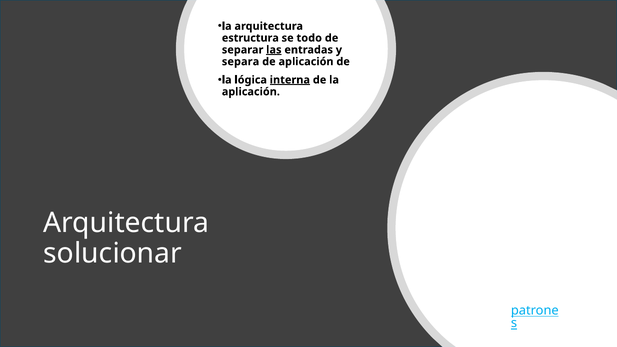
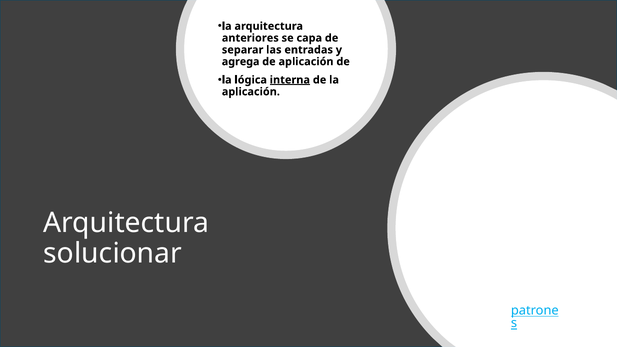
estructura: estructura -> anteriores (250, 38)
todo: todo -> capa (309, 38)
las underline: present -> none (274, 50)
separa: separa -> agrega (241, 62)
